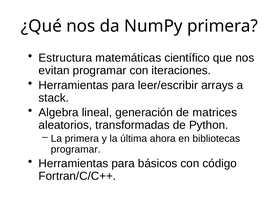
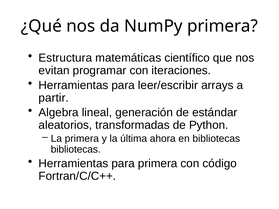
stack: stack -> partir (54, 98)
matrices: matrices -> estándar (215, 113)
programar: programar -> bibliotecas (76, 150)
para básicos: básicos -> primera (158, 164)
